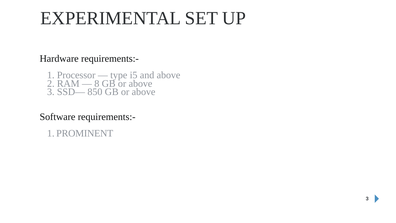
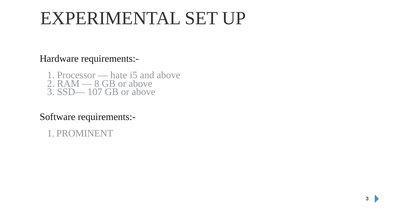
type: type -> hate (119, 75)
850: 850 -> 107 (95, 92)
